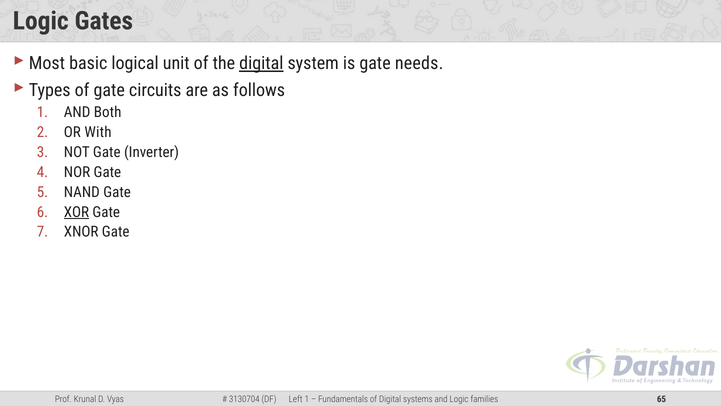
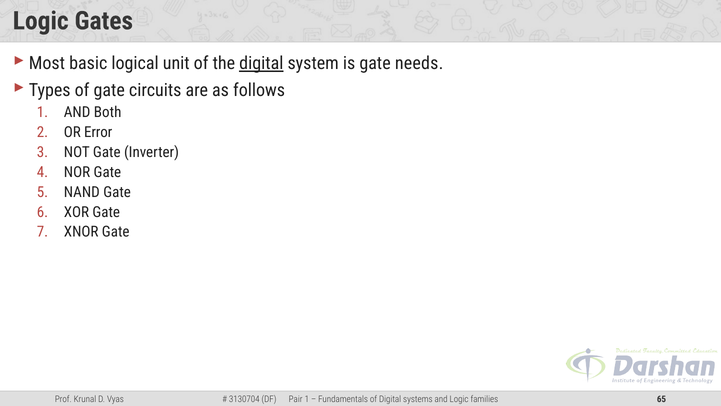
With: With -> Error (98, 132)
XOR underline: present -> none (76, 212)
Left: Left -> Pair (296, 399)
